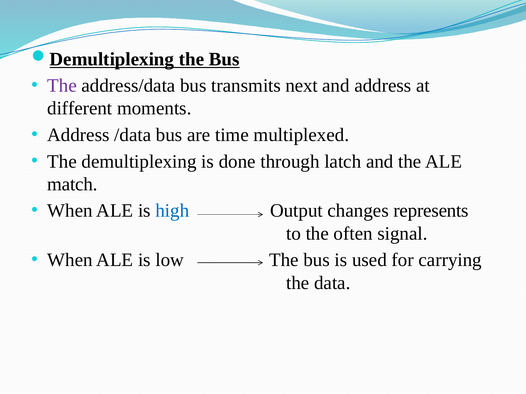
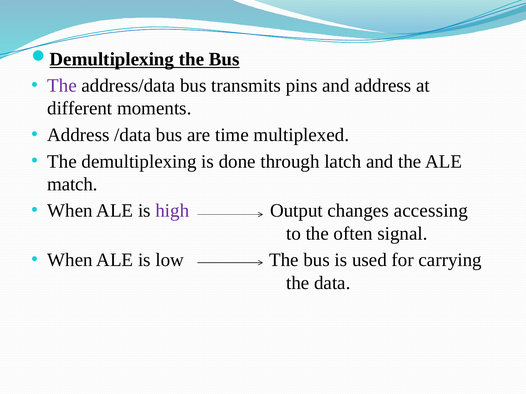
next: next -> pins (302, 86)
high colour: blue -> purple (172, 211)
represents: represents -> accessing (431, 211)
